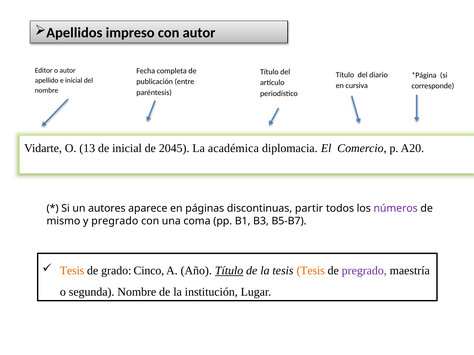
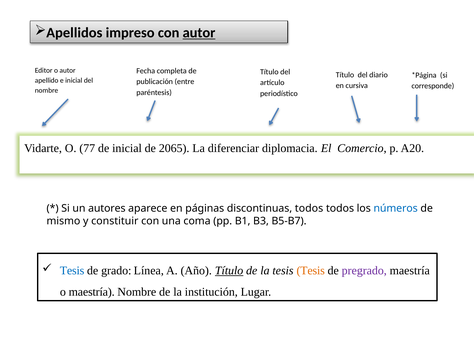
autor underline: none -> present (199, 33)
13: 13 -> 77 (87, 148)
2045: 2045 -> 2065 (174, 148)
académica: académica -> diferenciar (233, 148)
discontinuas partir: partir -> todos (309, 209)
números colour: purple -> blue (396, 209)
y pregrado: pregrado -> constituir (115, 221)
Tesis colour: orange -> blue (72, 271)
Cinco: Cinco -> Línea (149, 271)
o segunda: segunda -> maestría (92, 292)
